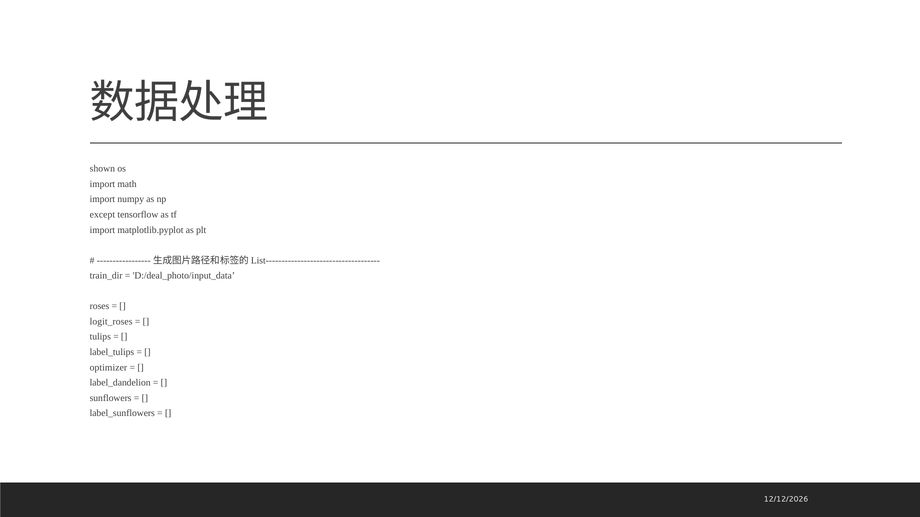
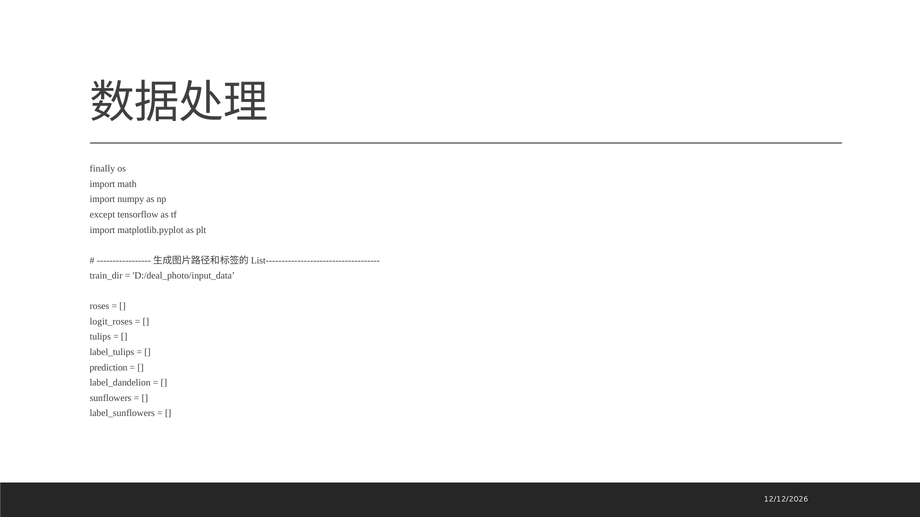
shown: shown -> finally (102, 169)
optimizer: optimizer -> prediction (109, 368)
